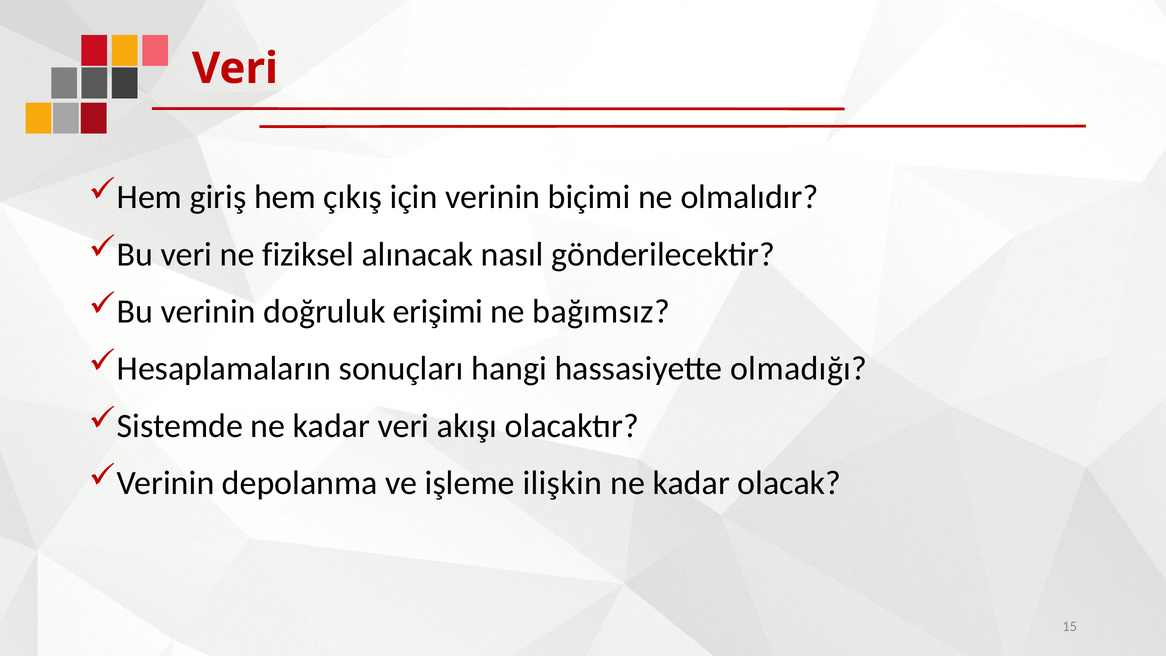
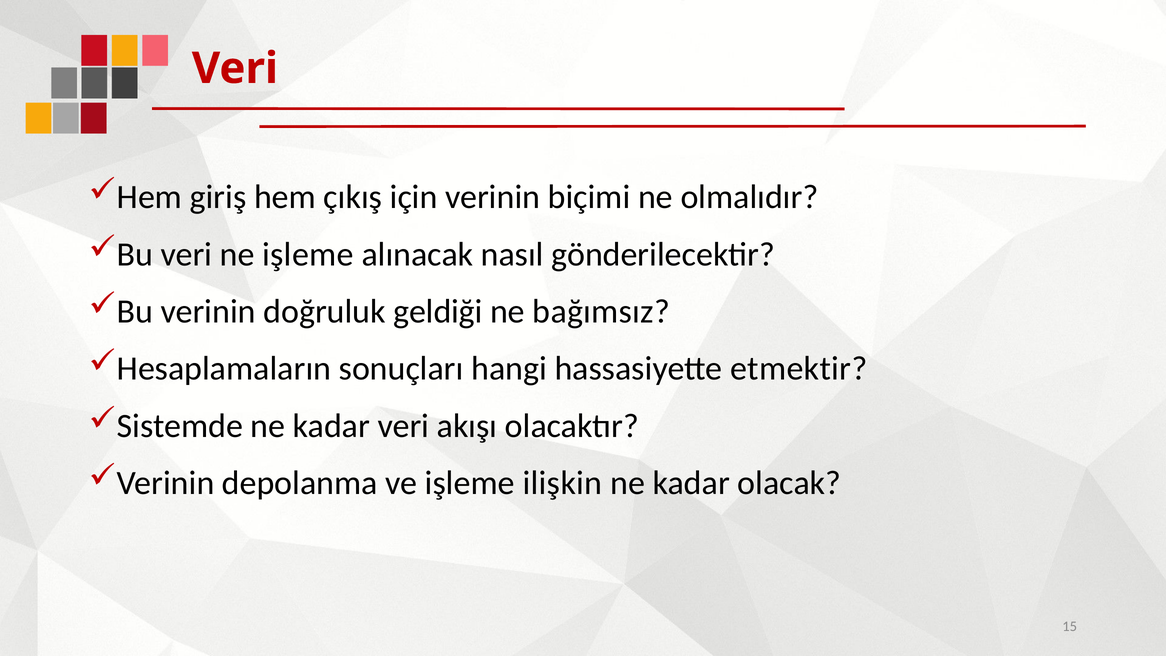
ne fiziksel: fiziksel -> işleme (308, 254)
erişimi: erişimi -> geldiği (438, 311)
olmadığı: olmadığı -> etmektir (799, 369)
